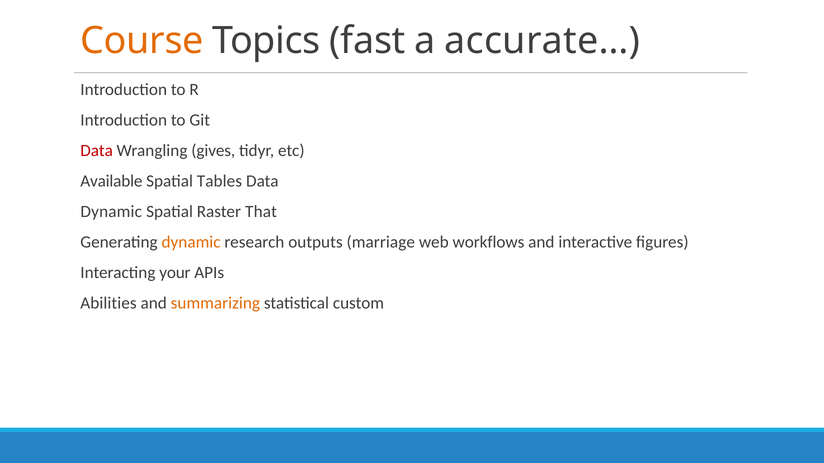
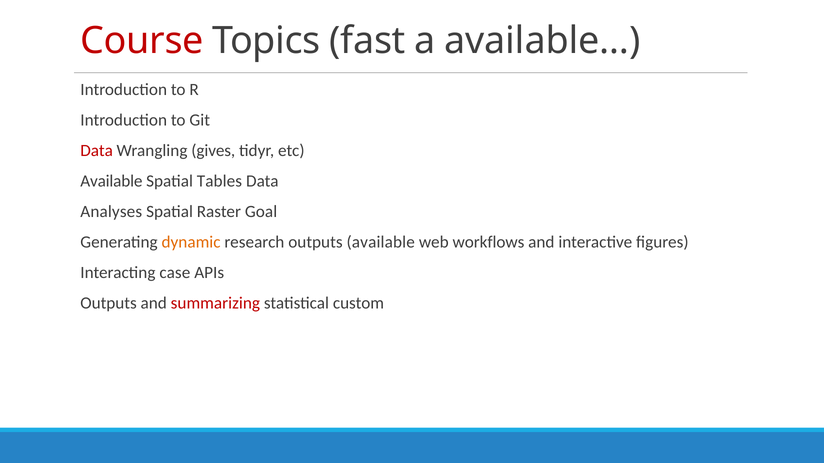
Course colour: orange -> red (142, 41)
accurate…: accurate… -> available… (542, 41)
Dynamic: Dynamic -> Analyses (111, 212)
That: That -> Goal (261, 212)
outputs marriage: marriage -> available (381, 242)
your: your -> case (175, 273)
Abilities: Abilities -> Outputs (109, 303)
summarizing colour: orange -> red (215, 303)
